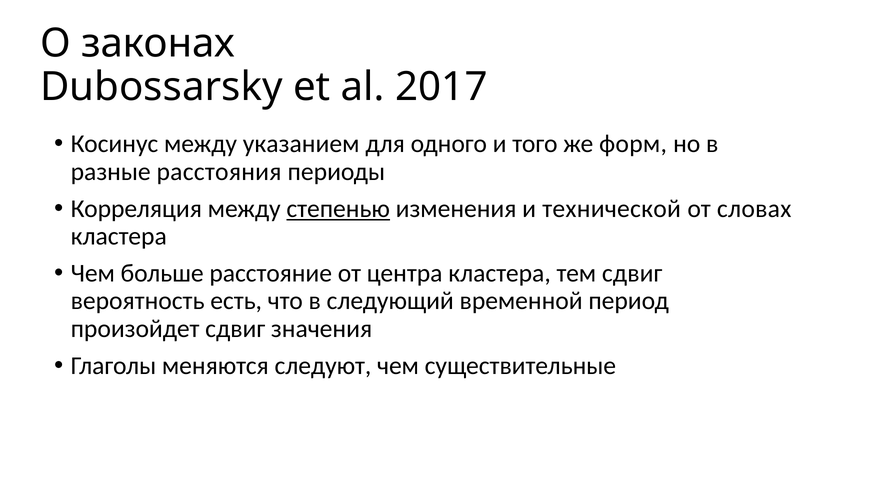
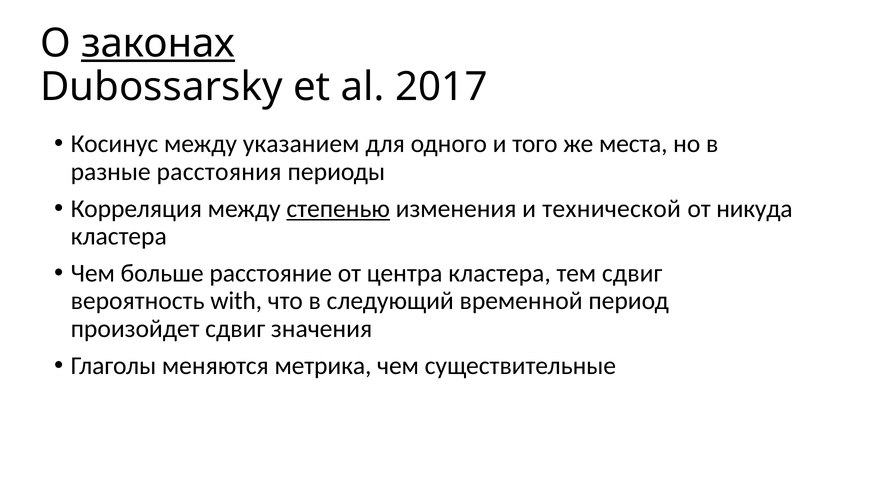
законах underline: none -> present (158, 43)
форм: форм -> места (633, 144)
словах: словах -> никуда (754, 208)
есть: есть -> with (236, 301)
следуют: следуют -> метрика (323, 365)
